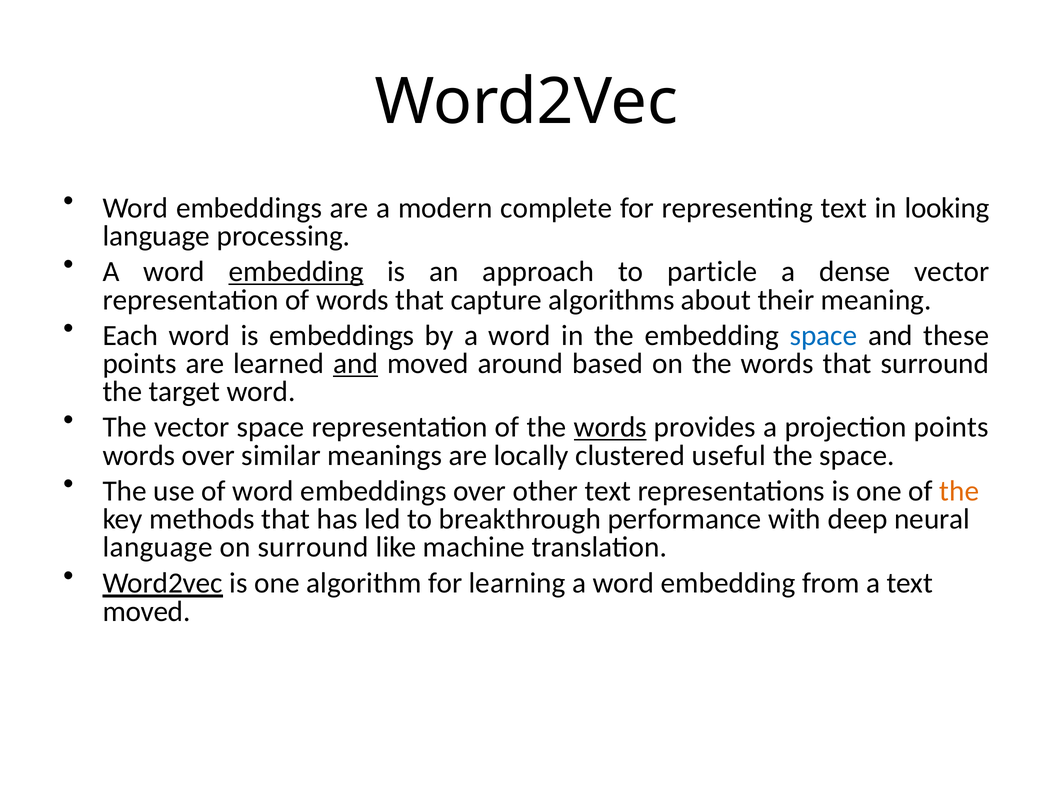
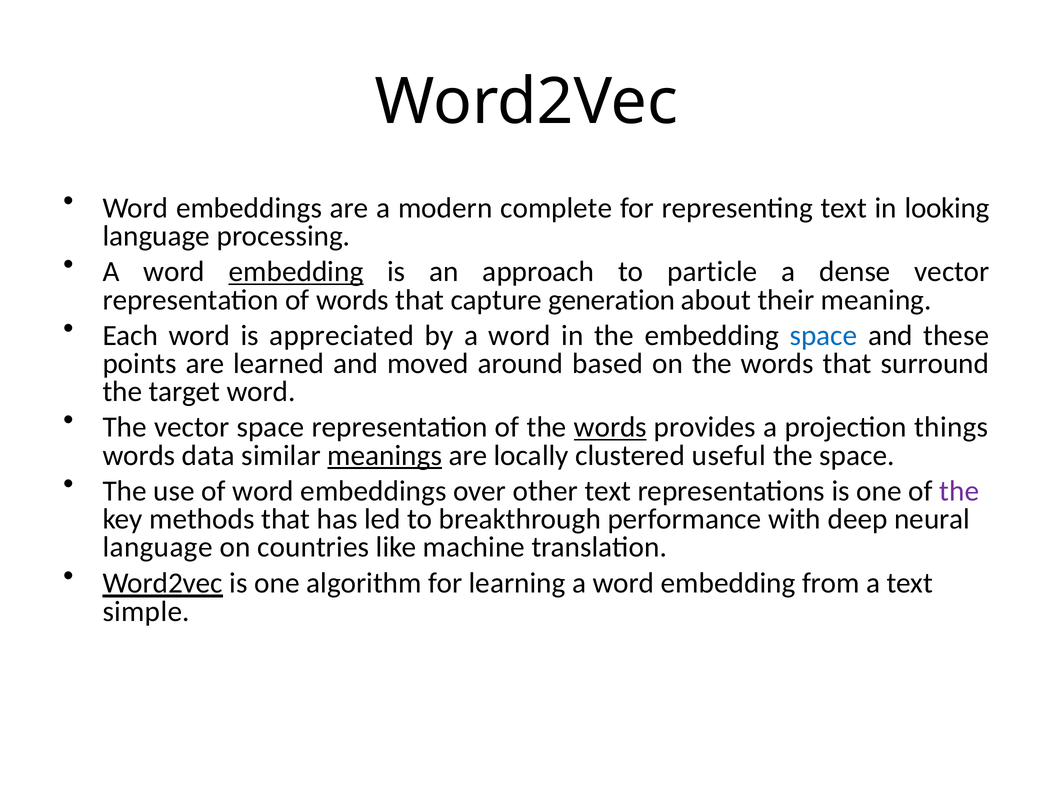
algorithms: algorithms -> generation (612, 300)
is embeddings: embeddings -> appreciated (342, 335)
and underline: present -> none (356, 363)
projection points: points -> things (951, 427)
words over: over -> data (208, 455)
meanings underline: none -> present (385, 455)
the colour: orange -> purple (959, 491)
on surround: surround -> countries (313, 547)
moved: moved -> simple (146, 611)
